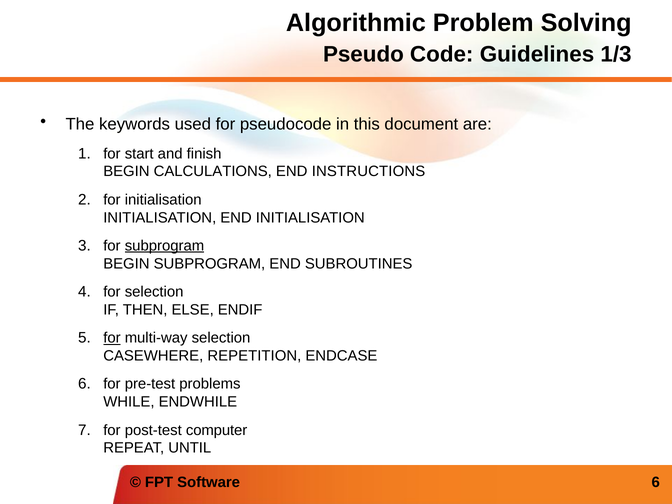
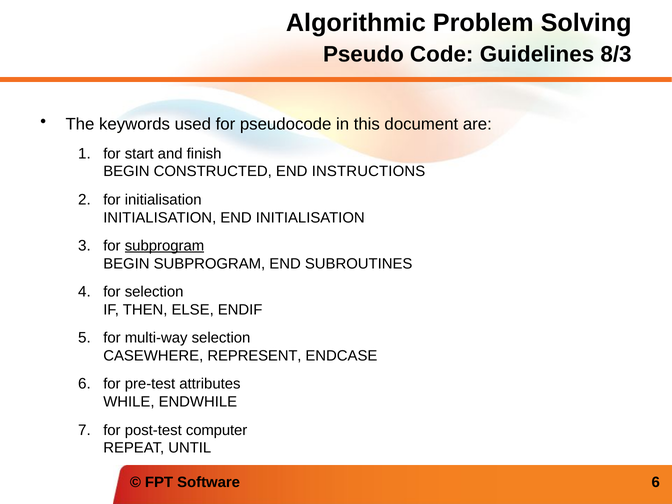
1/3: 1/3 -> 8/3 (616, 54)
CALCULATIONS: CALCULATIONS -> CONSTRUCTED (213, 171)
for underline: present -> none (112, 338)
REPETITION: REPETITION -> REPRESENT (254, 356)
problems: problems -> attributes (210, 384)
